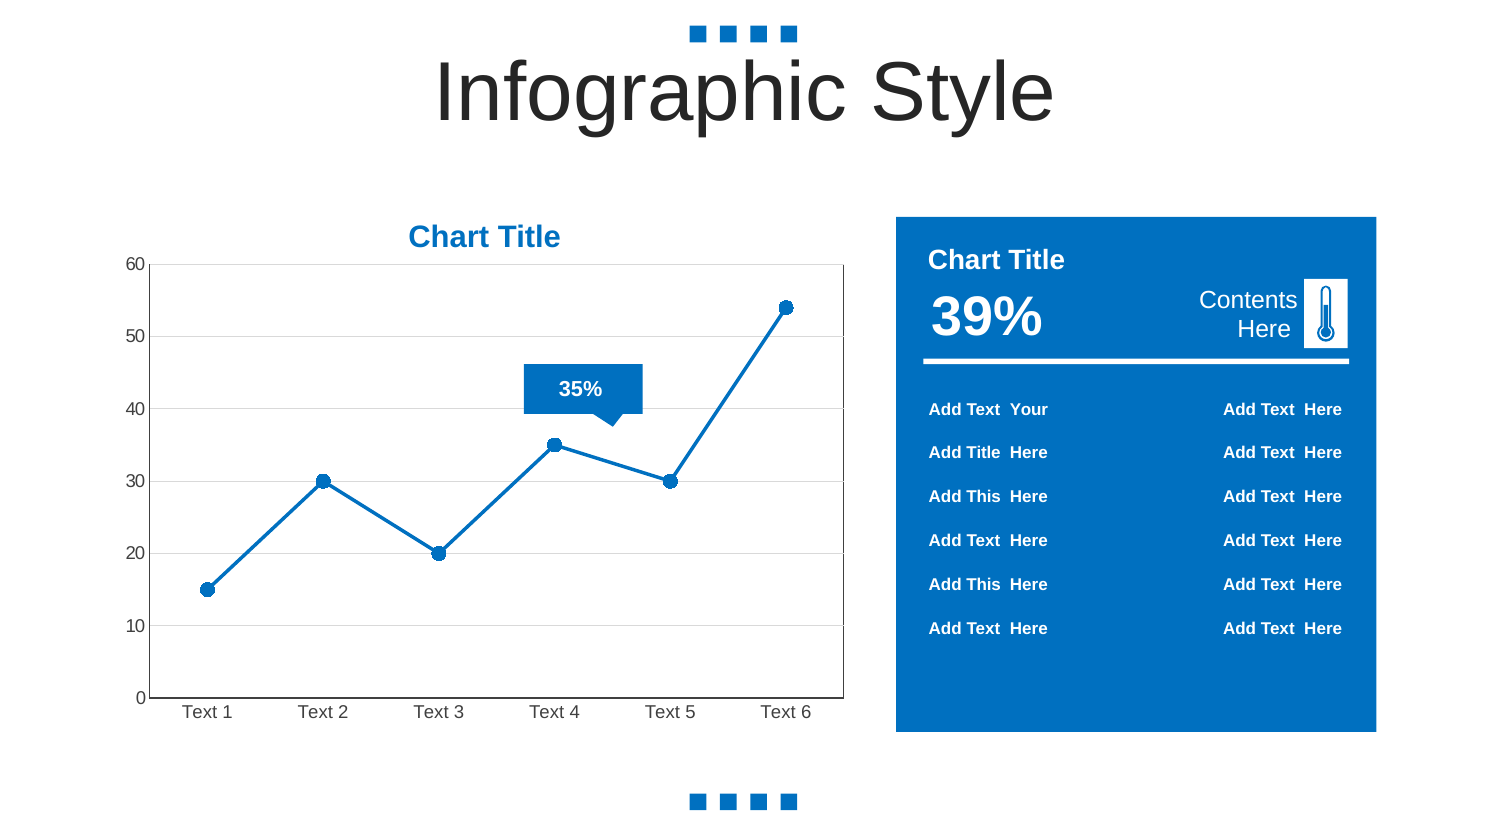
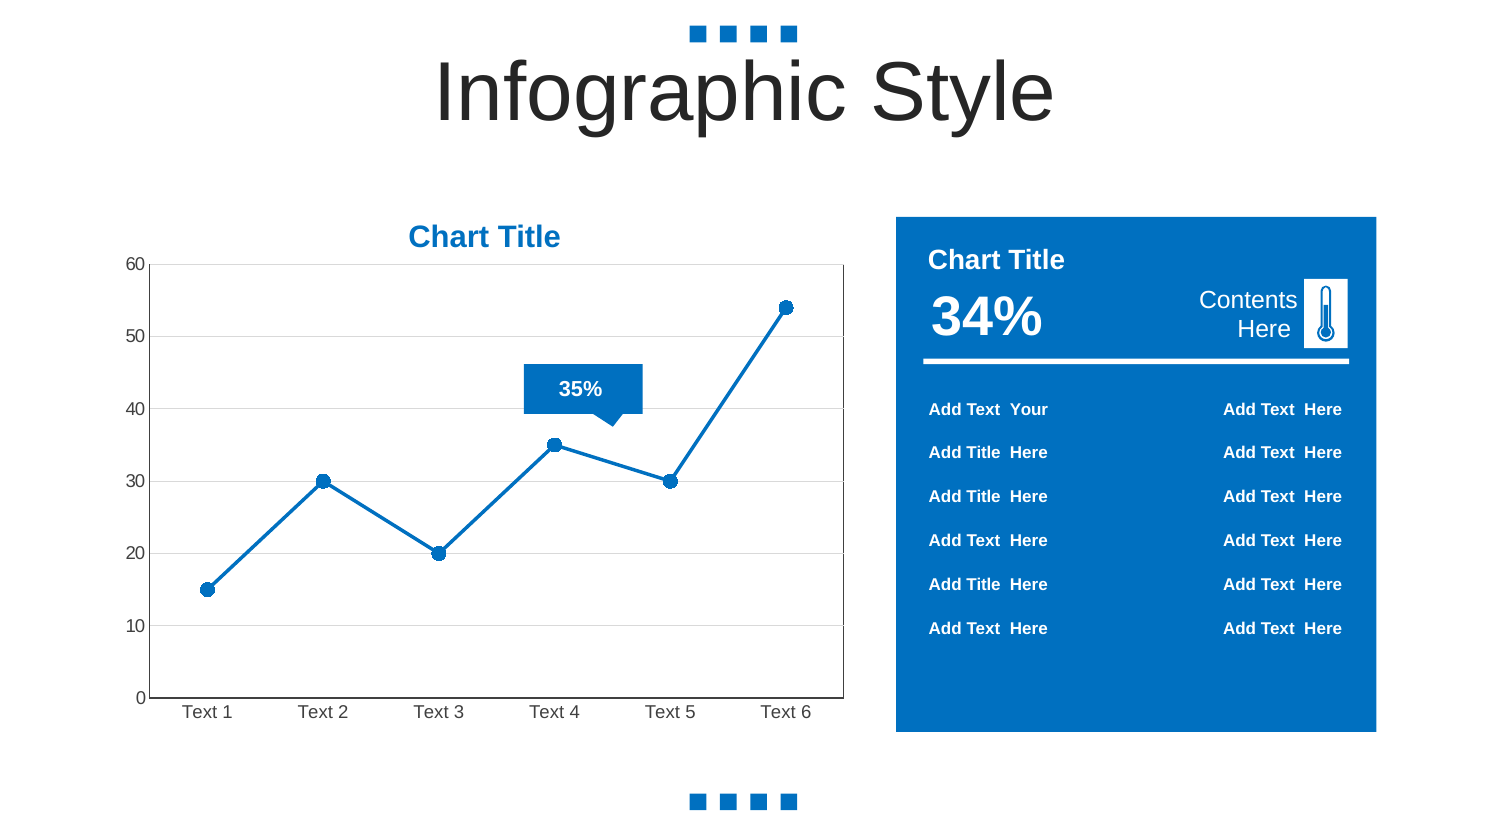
39%: 39% -> 34% (987, 317)
This: This -> Title (984, 497)
This: This -> Title (984, 585)
